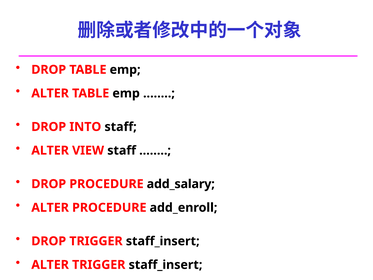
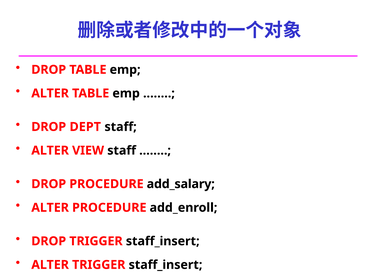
INTO: INTO -> DEPT (85, 127)
